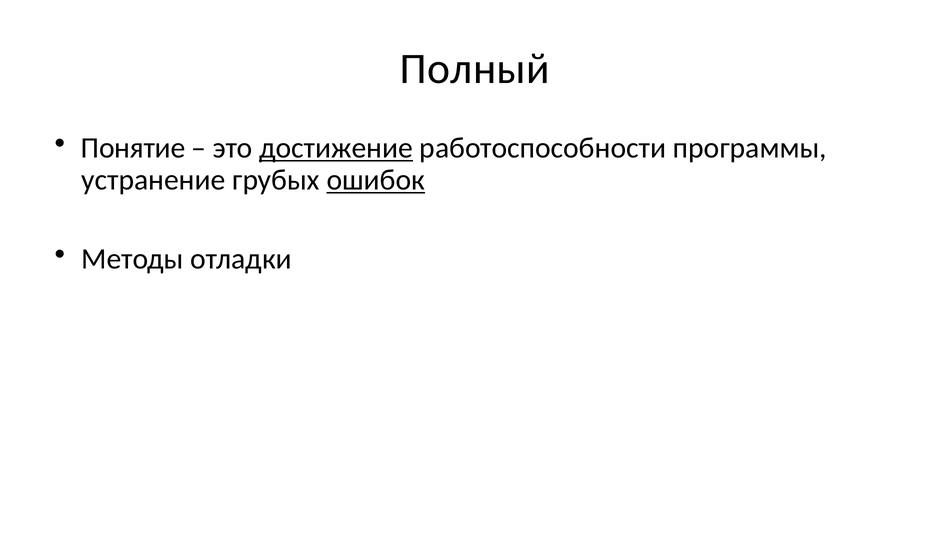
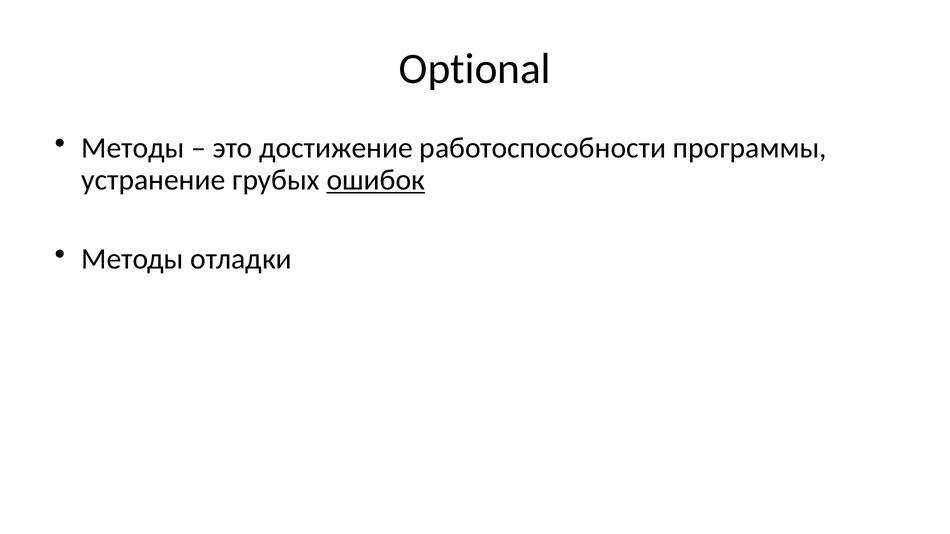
Полный: Полный -> Optional (475, 69)
Понятие: Понятие -> Методы (133, 148)
достижение underline: present -> none (336, 148)
